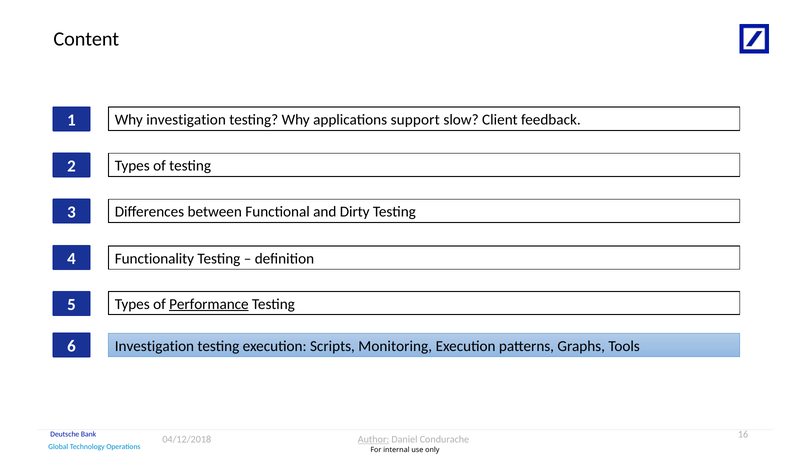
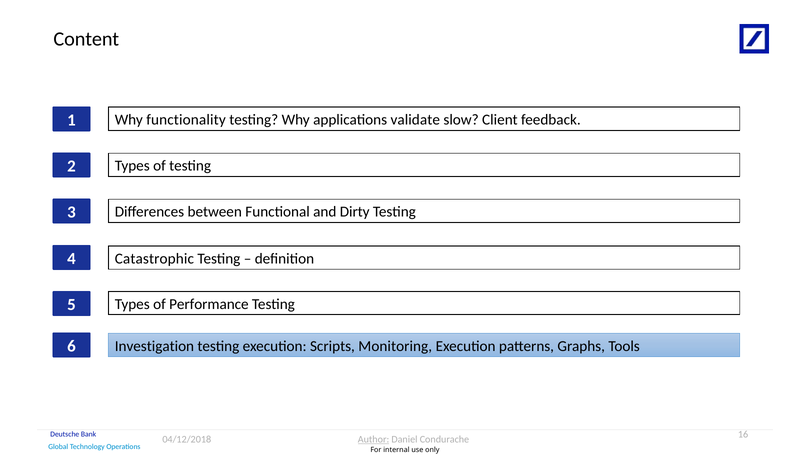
Why investigation: investigation -> functionality (186, 120)
support: support -> validate (415, 120)
Functionality: Functionality -> Catastrophic (154, 259)
Performance underline: present -> none (209, 304)
